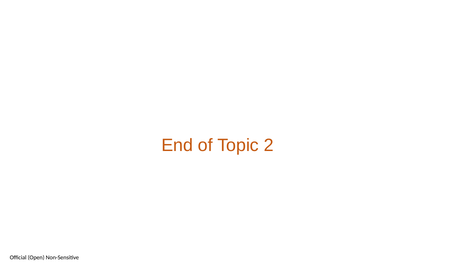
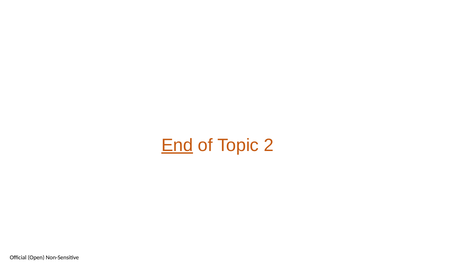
End underline: none -> present (177, 145)
